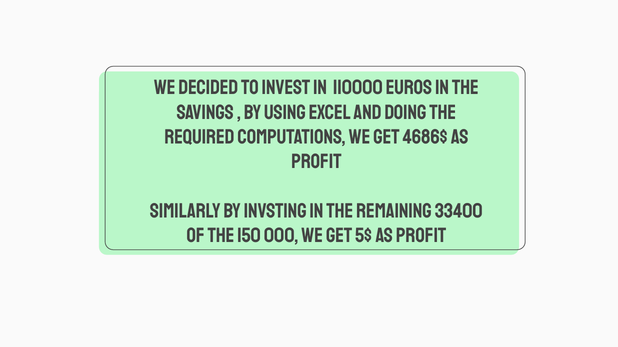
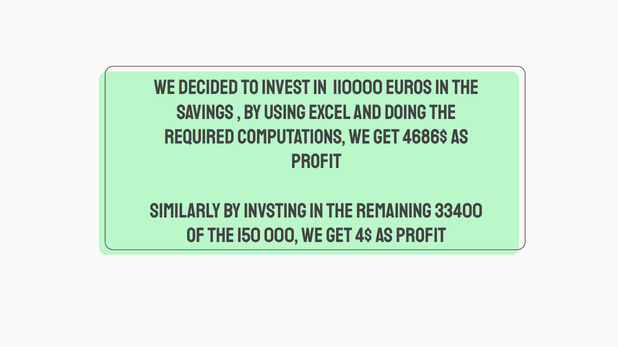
5$: 5$ -> 4$ (364, 236)
